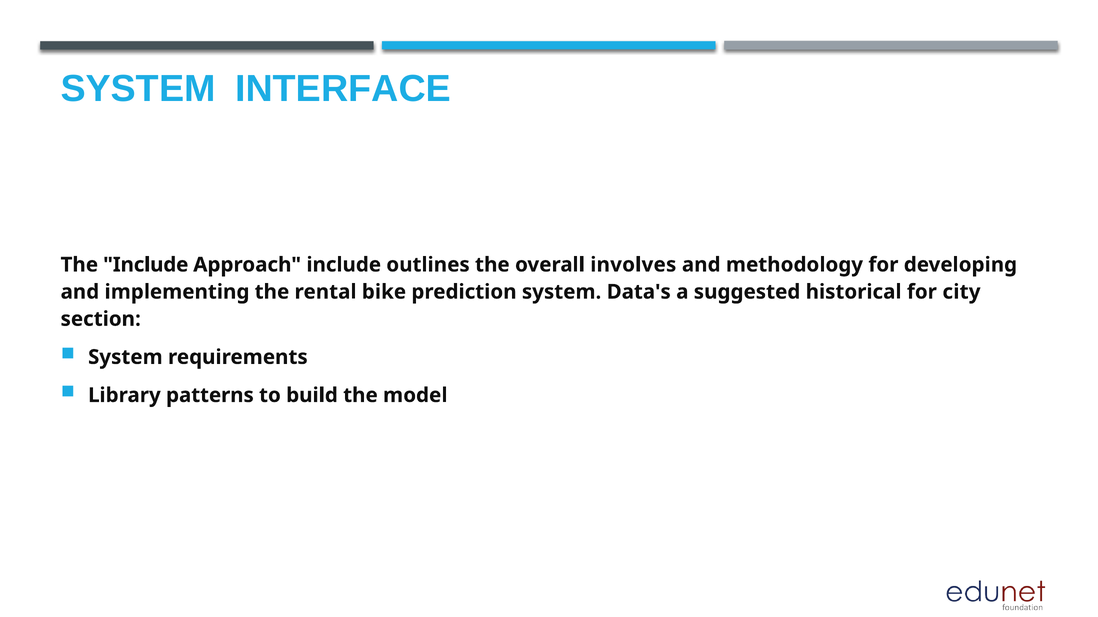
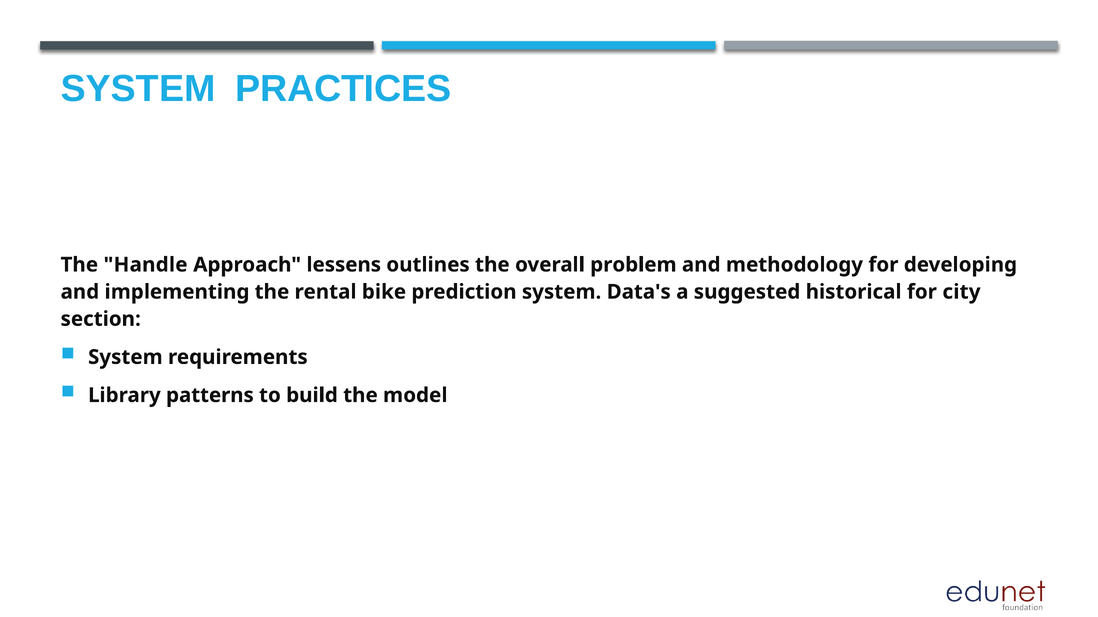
INTERFACE: INTERFACE -> PRACTICES (343, 89)
The Include: Include -> Handle (146, 265)
Approach include: include -> lessens (344, 265)
involves: involves -> problem (633, 265)
